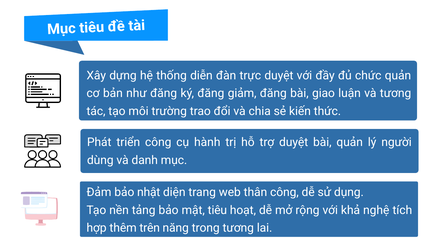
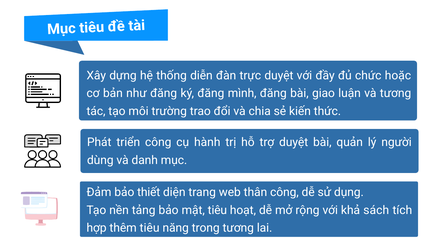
chức quản: quản -> hoặc (398, 76)
giảm: giảm -> mình (242, 93)
nhật: nhật -> thiết (149, 193)
nghệ: nghệ -> sách (376, 210)
thêm trên: trên -> tiêu (150, 228)
